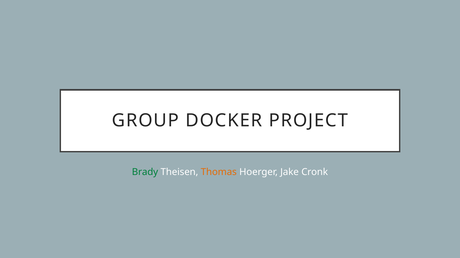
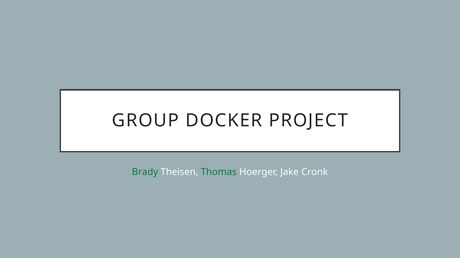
Thomas colour: orange -> green (219, 172)
